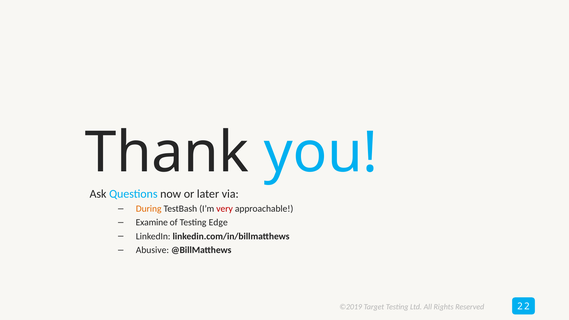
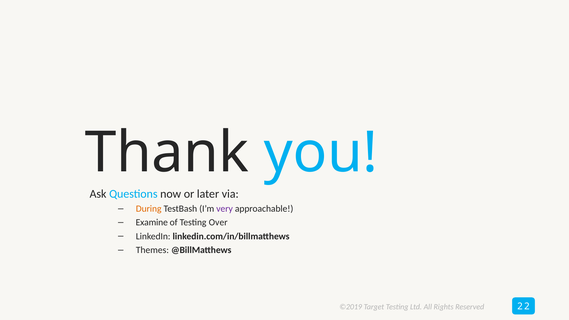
very colour: red -> purple (225, 209)
Edge: Edge -> Over (218, 223)
Abusive: Abusive -> Themes (152, 250)
